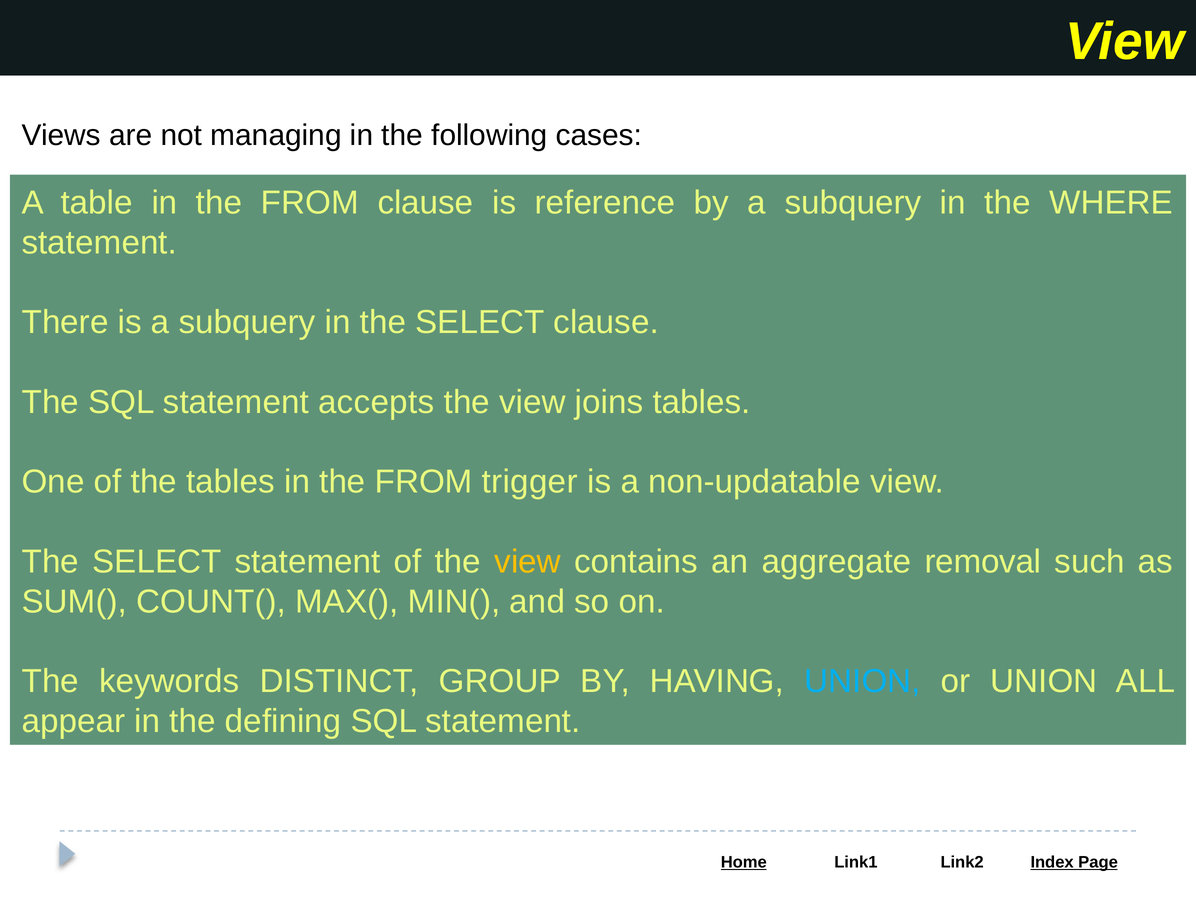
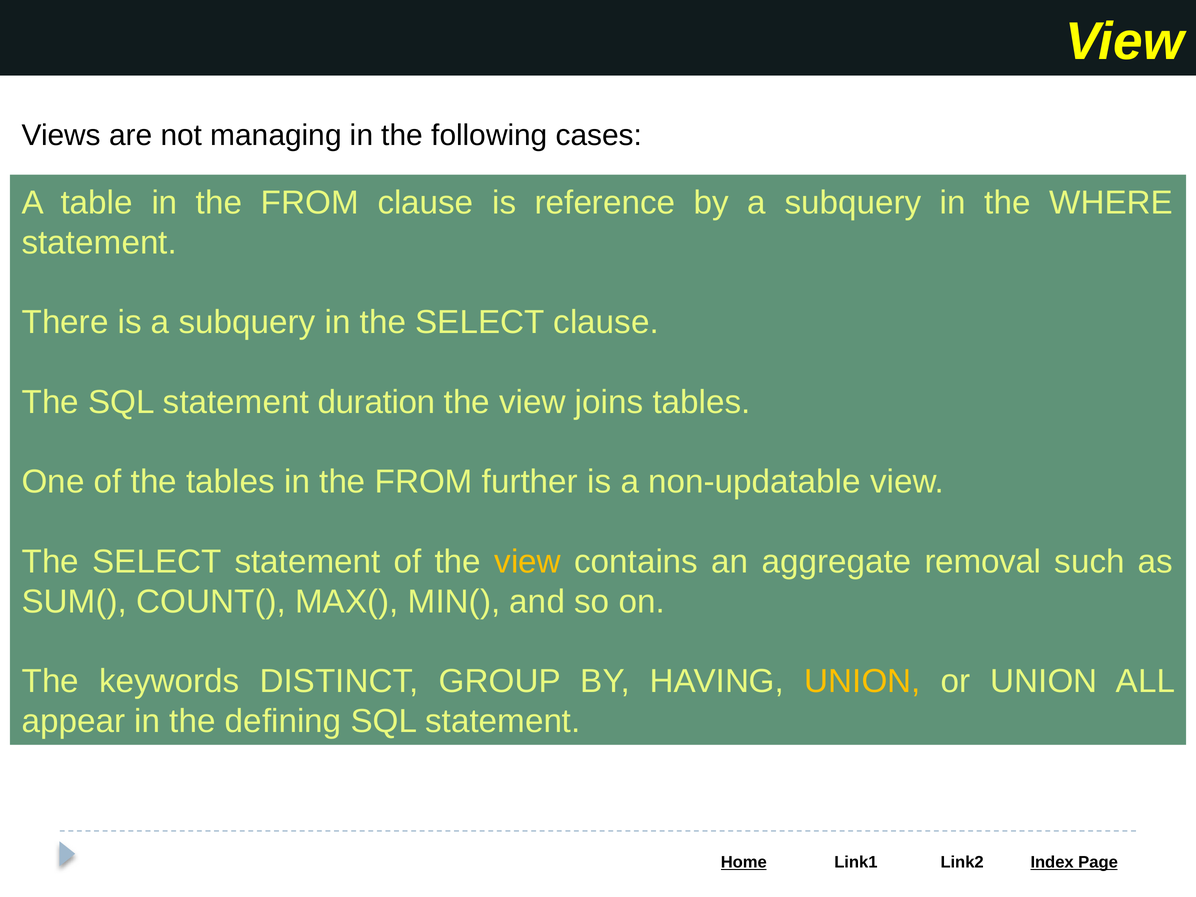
accepts: accepts -> duration (376, 402)
trigger: trigger -> further (530, 482)
UNION colour: light blue -> yellow (862, 681)
